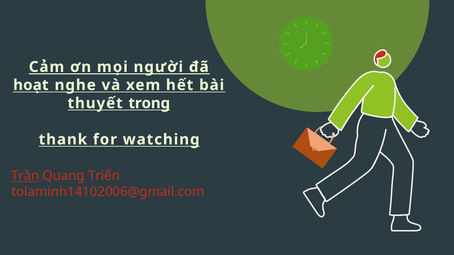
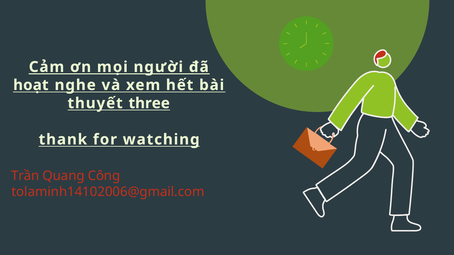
trong: trong -> three (149, 103)
Trần underline: present -> none (25, 176)
Triển: Triển -> Công (104, 176)
